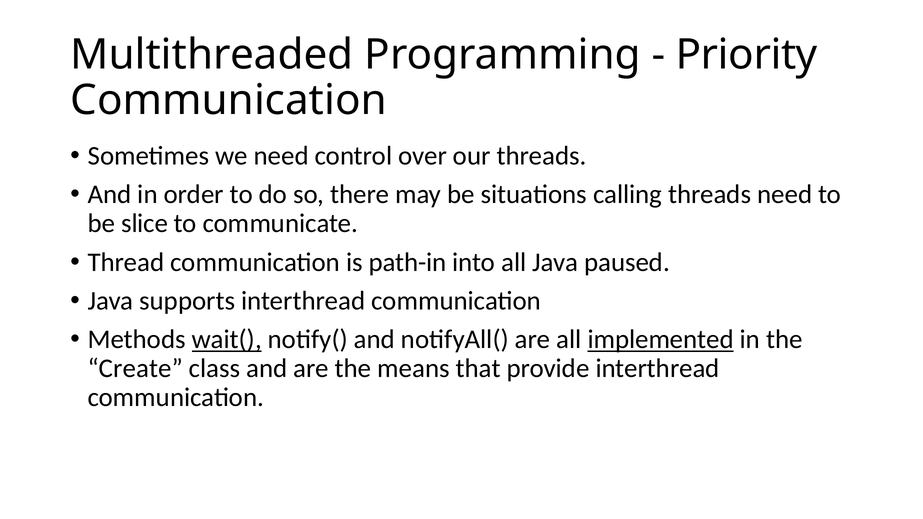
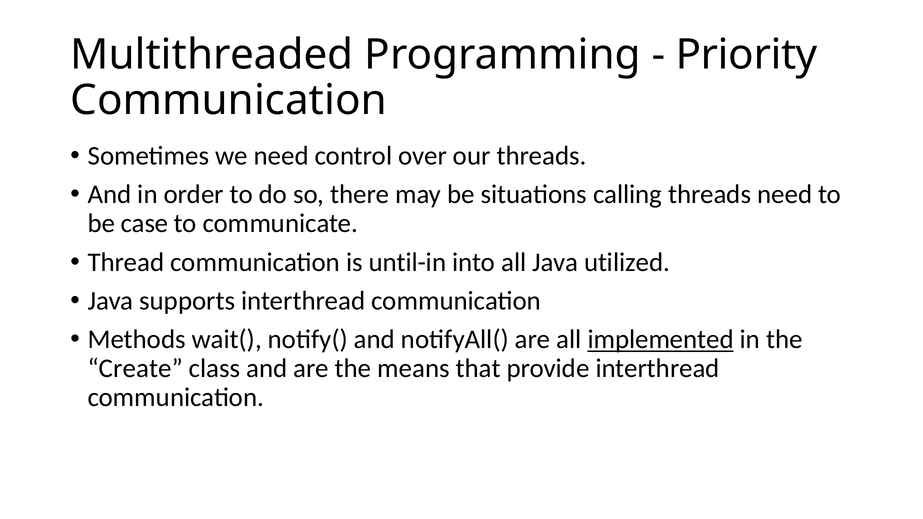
slice: slice -> case (145, 224)
path-in: path-in -> until-in (407, 262)
paused: paused -> utilized (627, 262)
wait( underline: present -> none (227, 340)
